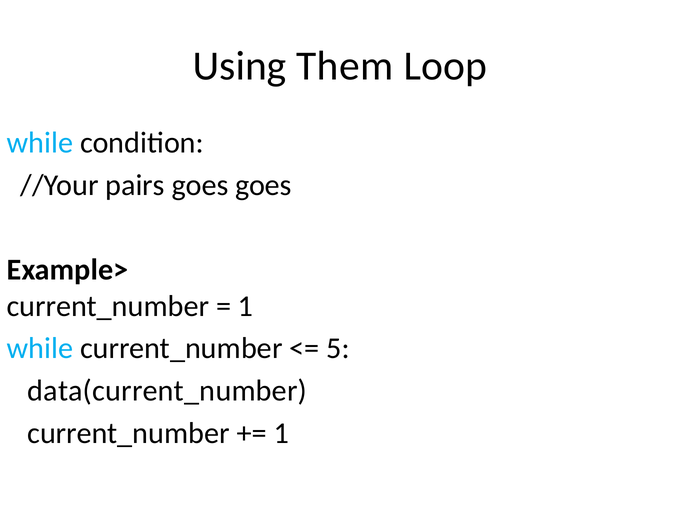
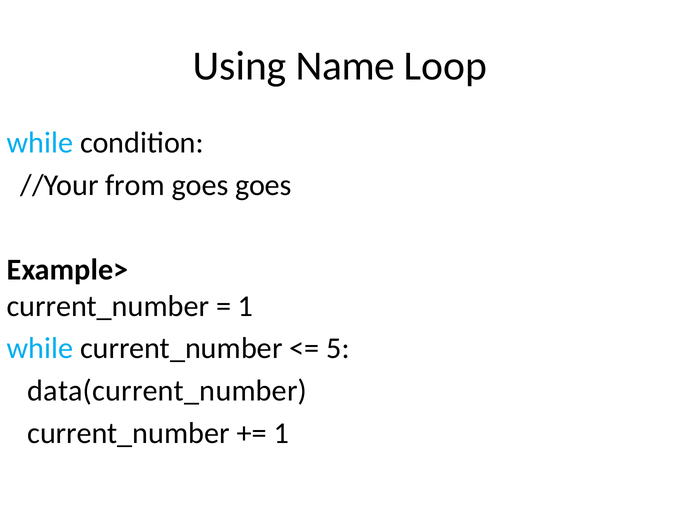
Them: Them -> Name (345, 66)
pairs: pairs -> from (135, 185)
